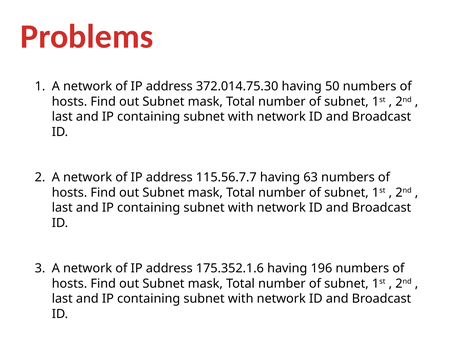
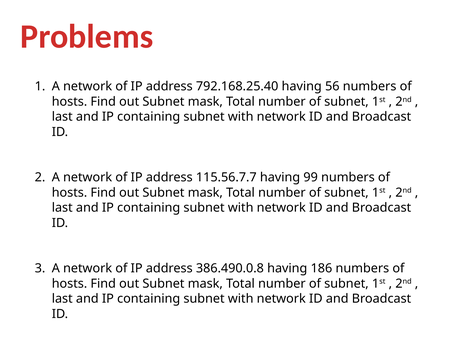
372.014.75.30: 372.014.75.30 -> 792.168.25.40 (237, 86)
50: 50 -> 56 (332, 86)
63: 63 -> 99 (311, 177)
175.352.1.6: 175.352.1.6 -> 386.490.0.8 (230, 268)
196: 196 -> 186 (321, 268)
